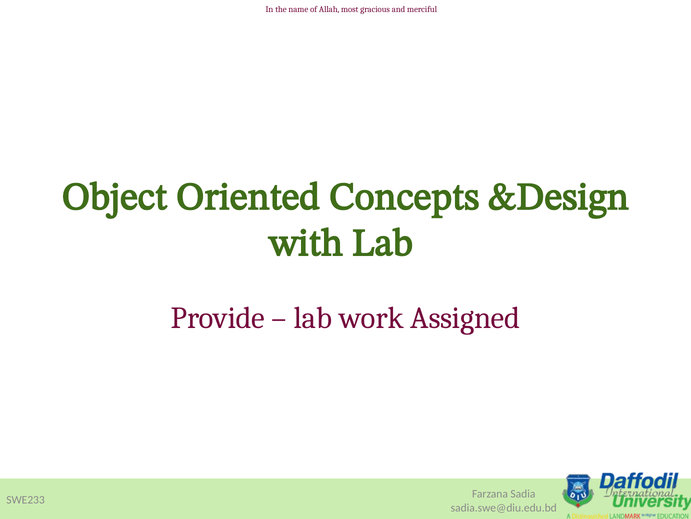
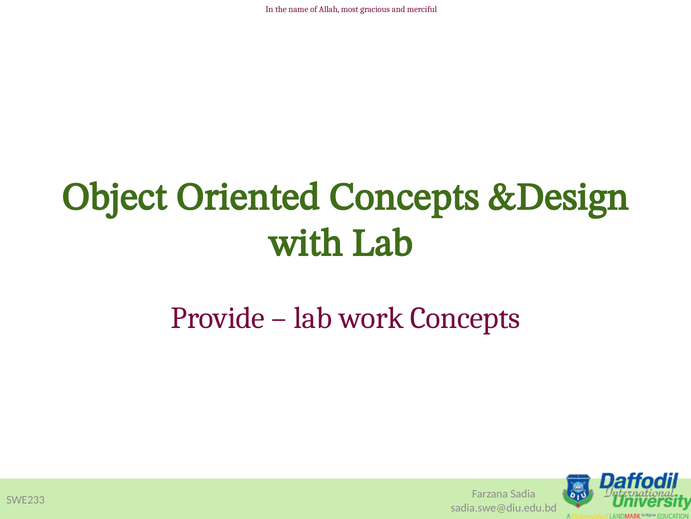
work Assigned: Assigned -> Concepts (465, 318)
